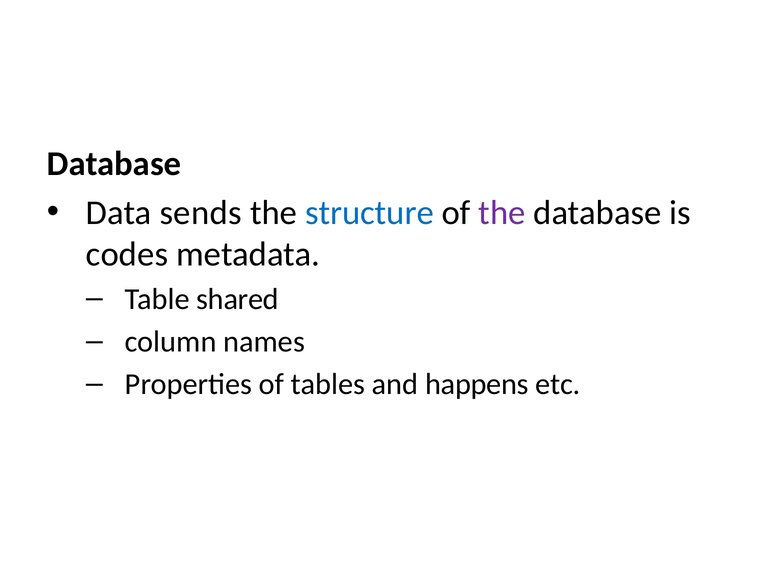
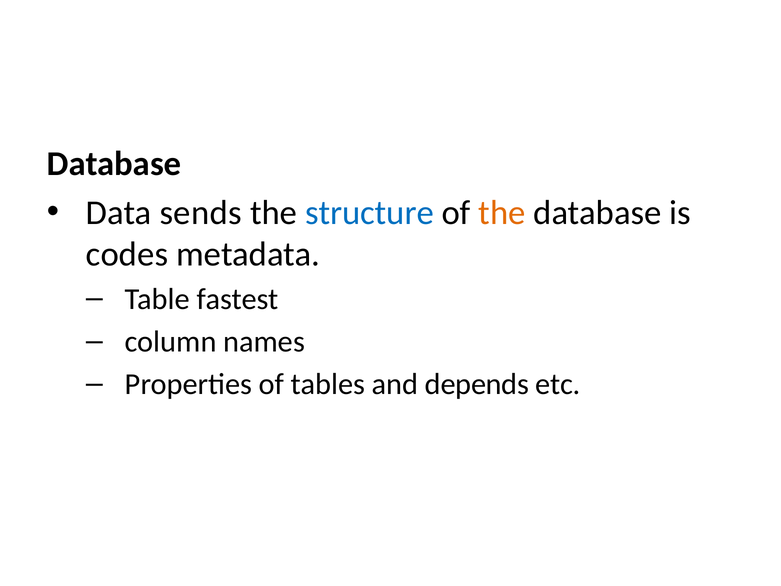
the colour: purple -> orange (502, 212)
shared: shared -> fastest (238, 299)
happens: happens -> depends (477, 384)
